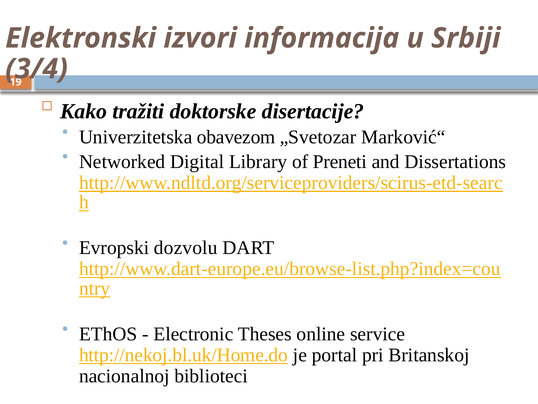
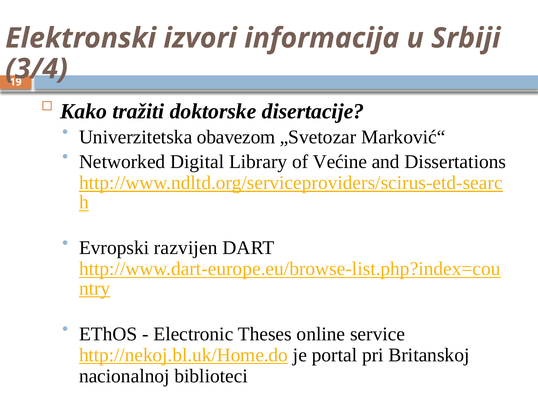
Preneti: Preneti -> Većine (340, 162)
dozvolu: dozvolu -> razvijen (186, 248)
